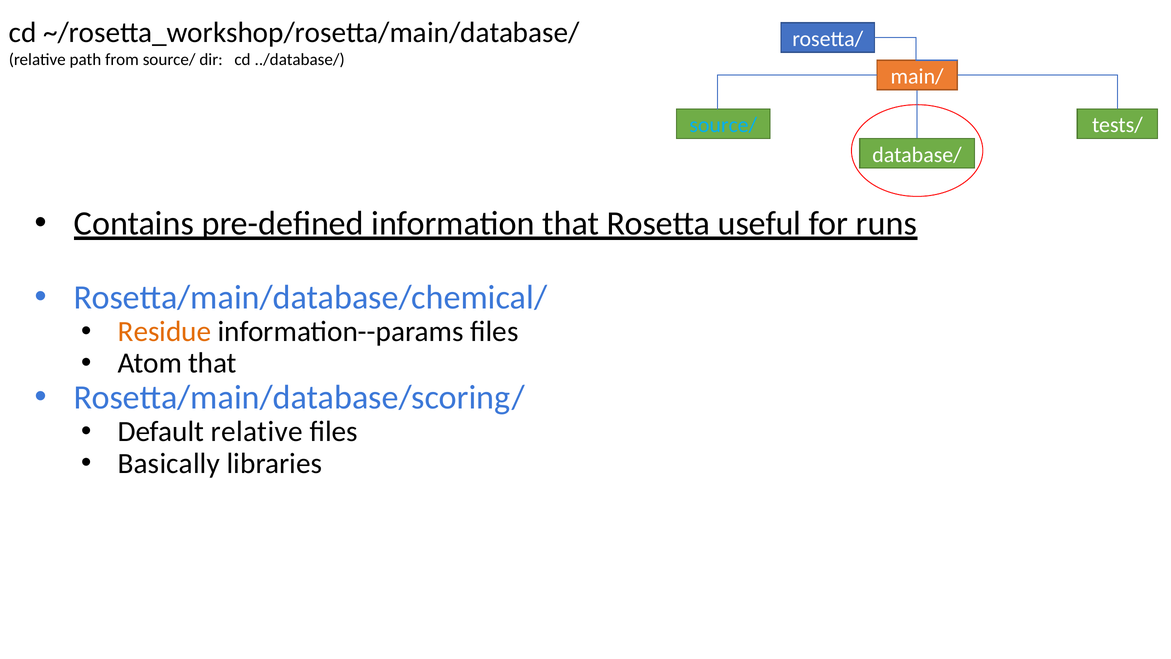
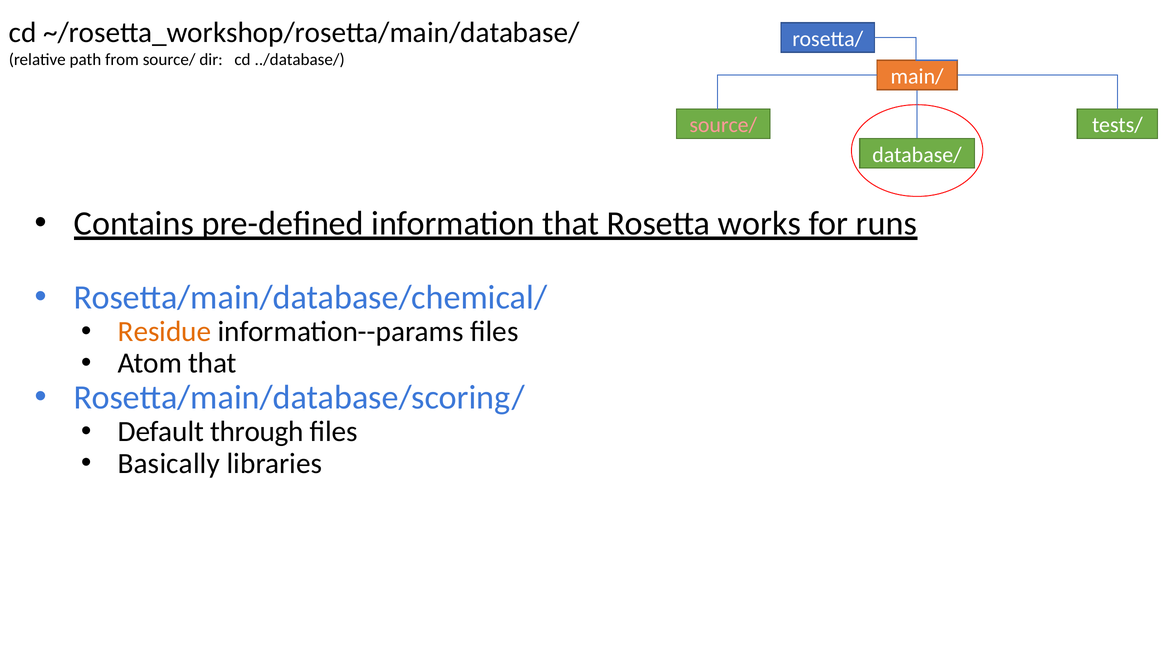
source/ colour: light blue -> pink (723, 125)
useful: useful -> works (759, 223)
Default relative: relative -> through (257, 432)
